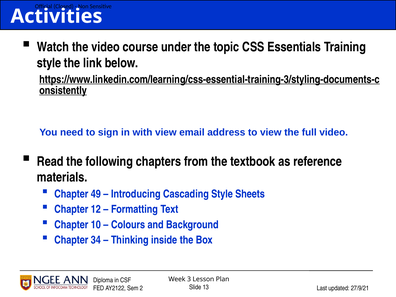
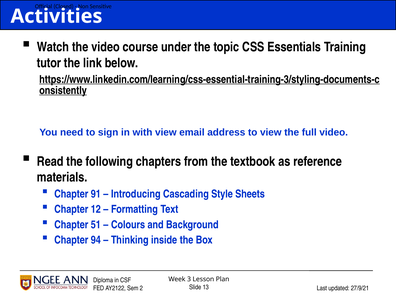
style: style -> tutor (49, 63)
49: 49 -> 91 (96, 194)
10: 10 -> 51 (96, 225)
34: 34 -> 94 (96, 240)
